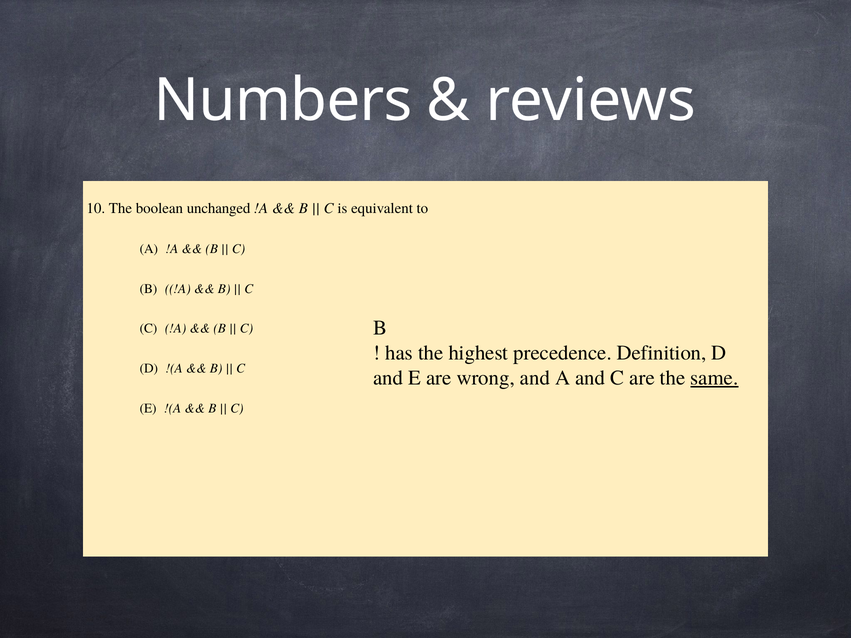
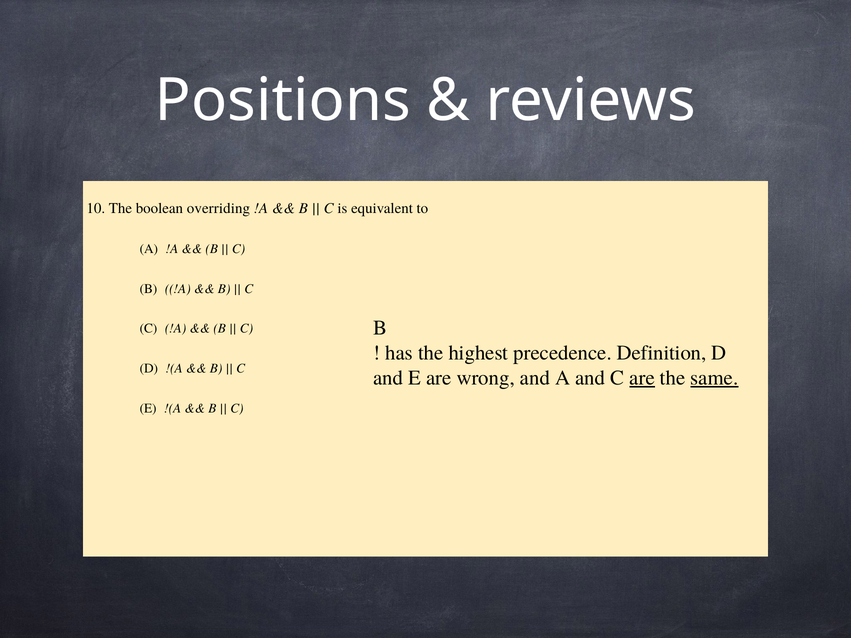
Numbers: Numbers -> Positions (283, 101)
unchanged: unchanged -> overriding (218, 208)
are underline: none -> present (642, 378)
